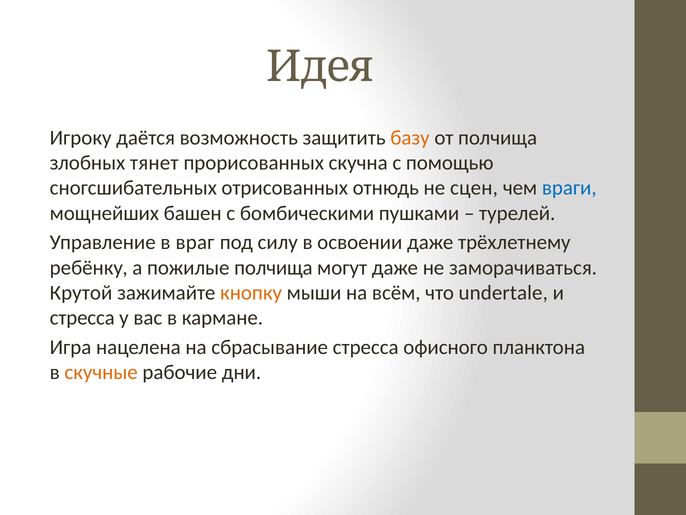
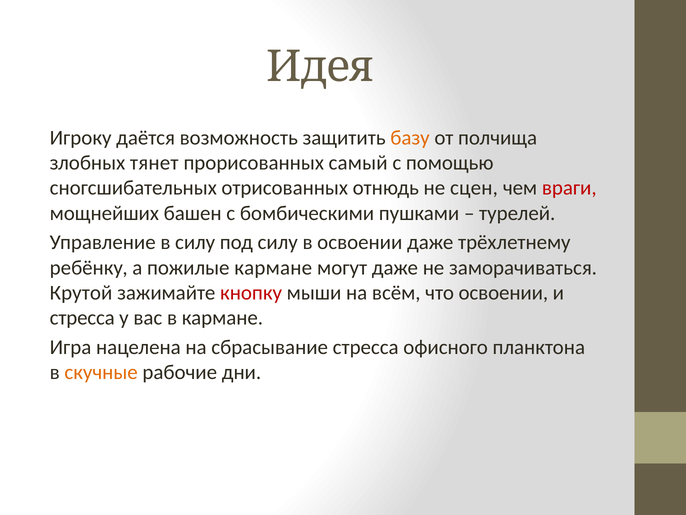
скучна: скучна -> самый (358, 163)
враги colour: blue -> red (569, 188)
в враг: враг -> силу (195, 242)
пожилые полчища: полчища -> кармане (273, 267)
кнопку colour: orange -> red (251, 293)
что undertale: undertale -> освоении (503, 293)
